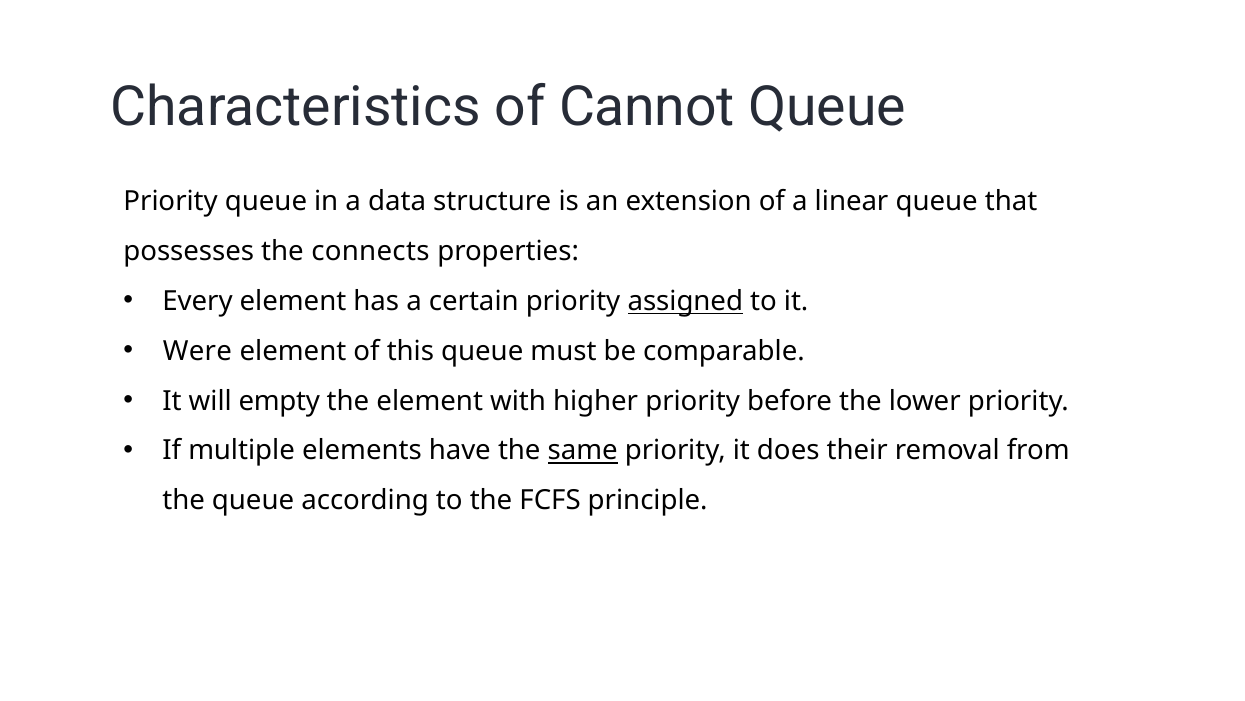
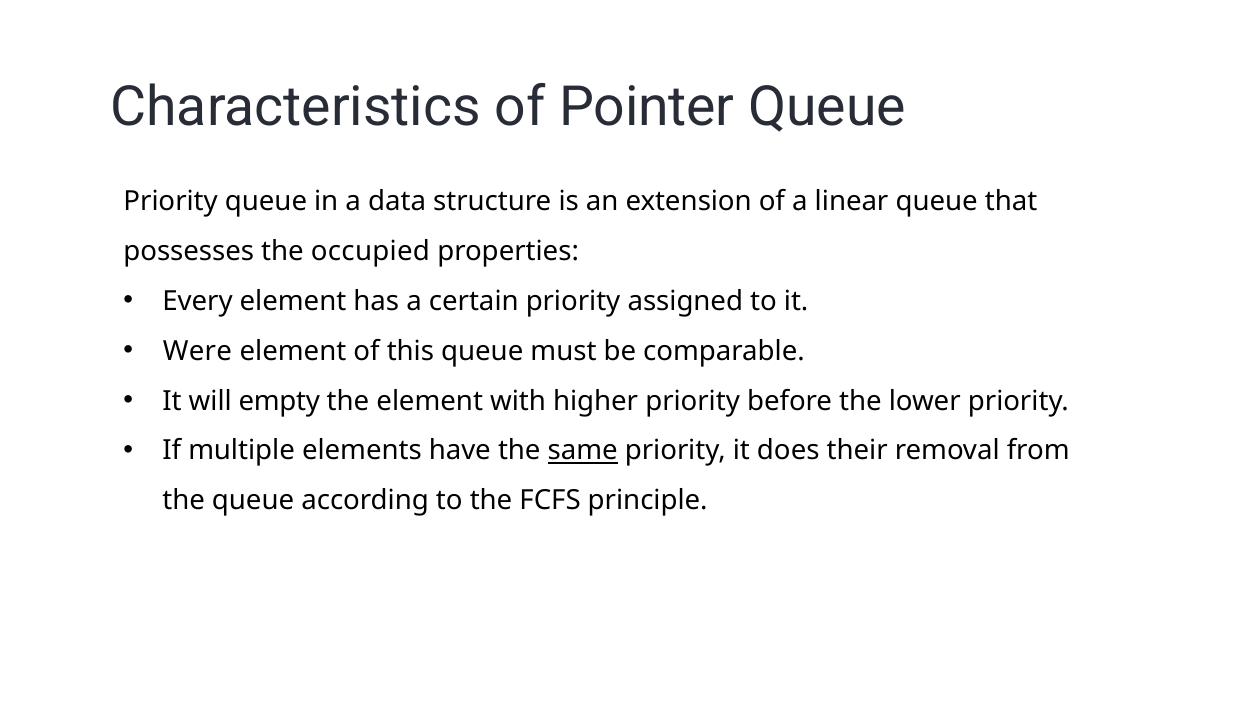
Cannot: Cannot -> Pointer (647, 107)
connects: connects -> occupied (370, 251)
assigned underline: present -> none (685, 301)
